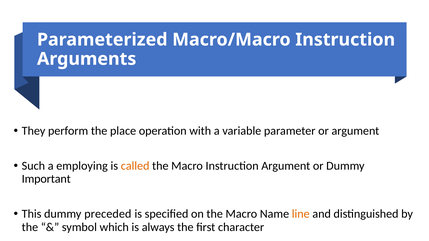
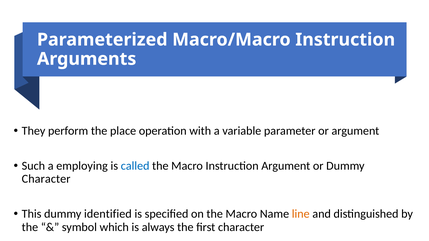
called colour: orange -> blue (135, 166)
Important: Important -> Character (46, 179)
preceded: preceded -> identified (108, 214)
